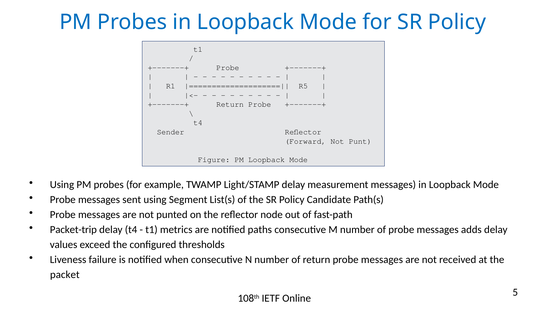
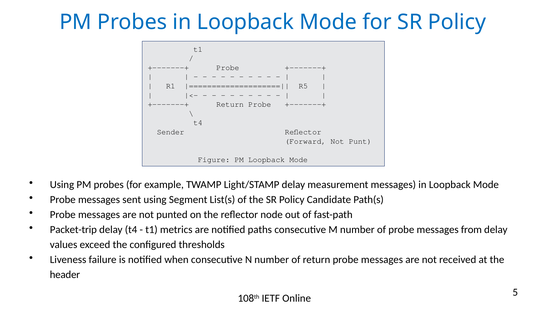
adds: adds -> from (471, 230)
packet: packet -> header (65, 275)
